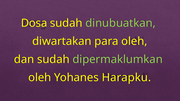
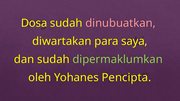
dinubuatkan colour: light green -> pink (120, 23)
para oleh: oleh -> saya (134, 41)
Harapku: Harapku -> Pencipta (126, 78)
